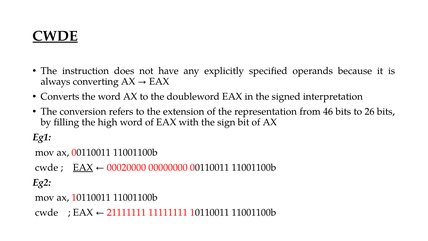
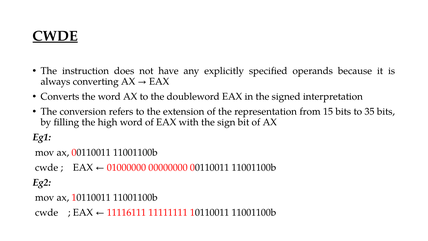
46: 46 -> 15 (328, 112)
26: 26 -> 35 (369, 112)
EAX underline: present -> none (83, 167)
00020000: 00020000 -> 01000000 (126, 167)
21111111: 21111111 -> 11116111 (126, 213)
